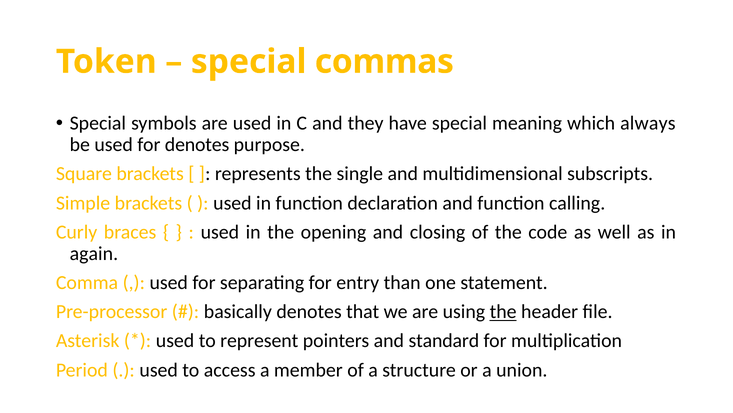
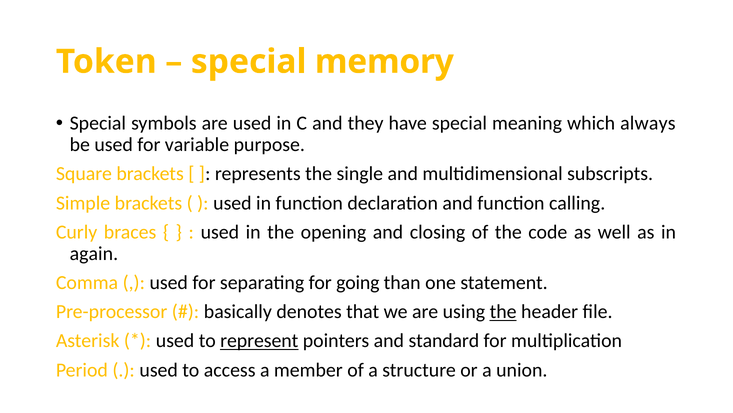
commas: commas -> memory (384, 62)
for denotes: denotes -> variable (197, 145)
entry: entry -> going (358, 282)
represent underline: none -> present (259, 340)
